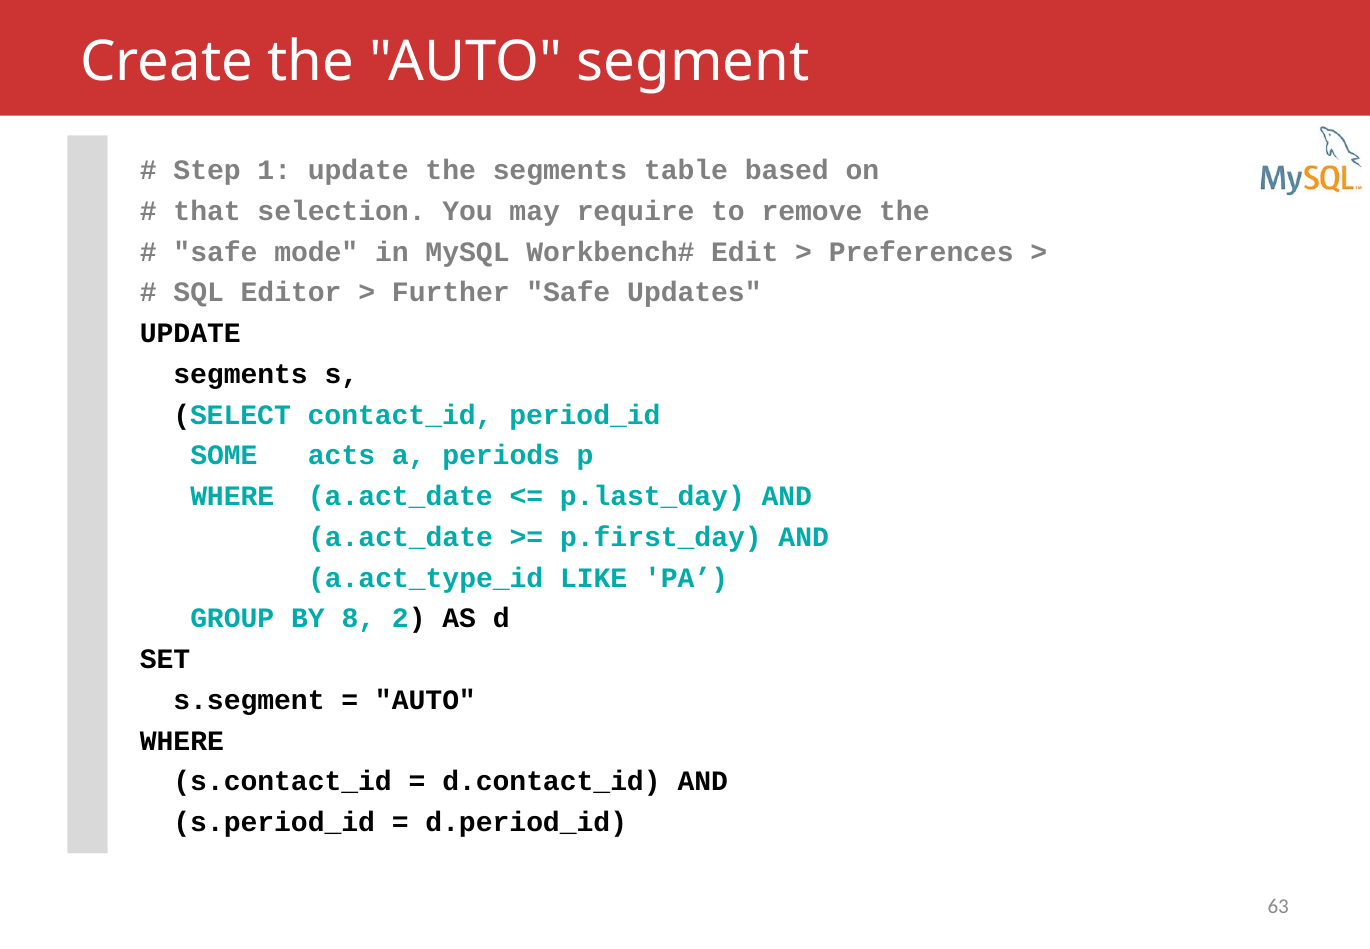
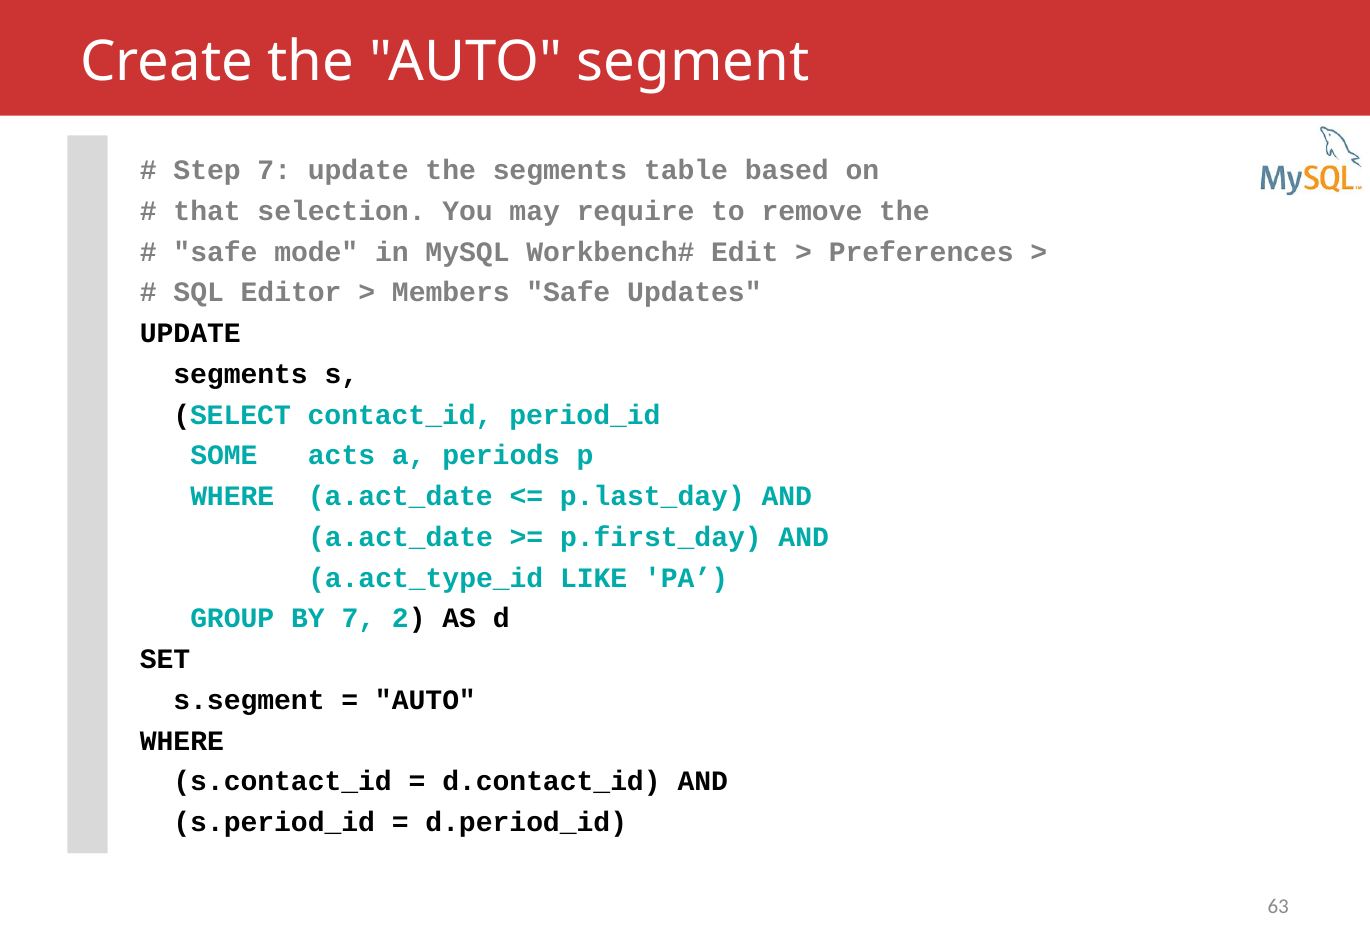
Step 1: 1 -> 7 (274, 170)
Further: Further -> Members (451, 292)
BY 8: 8 -> 7 (358, 618)
